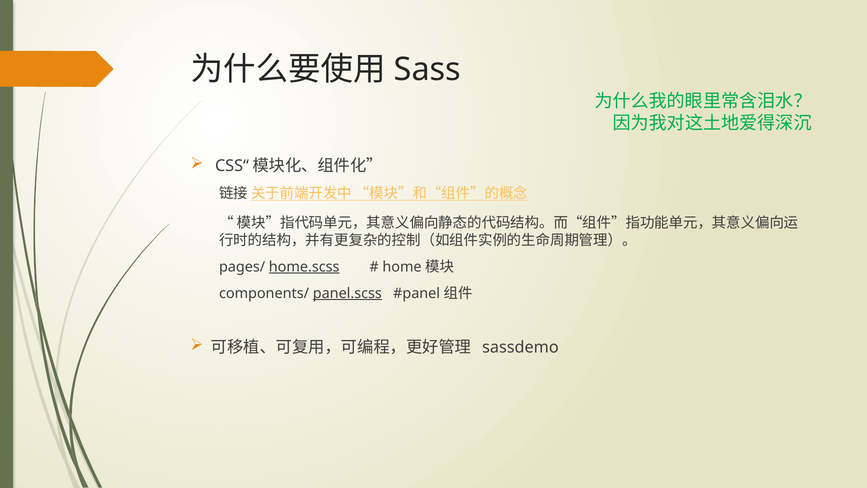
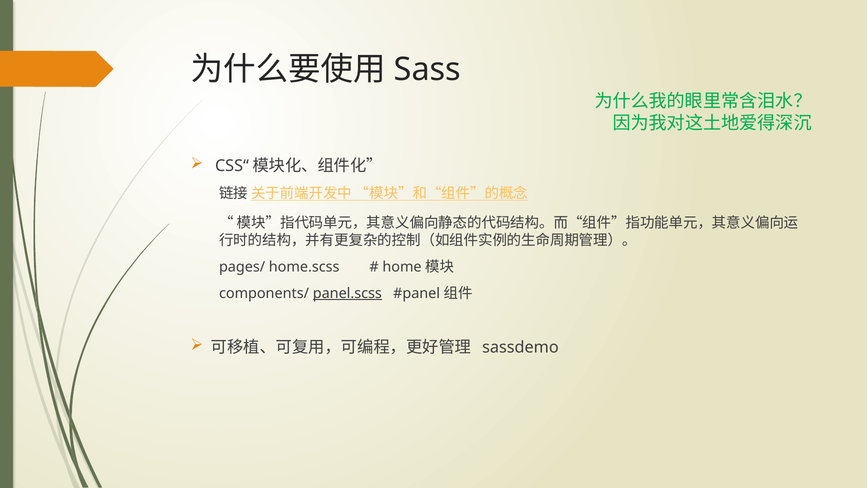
home.scss underline: present -> none (304, 267)
